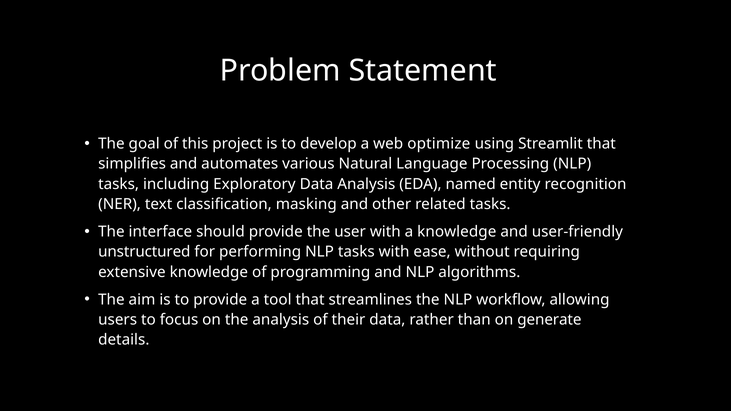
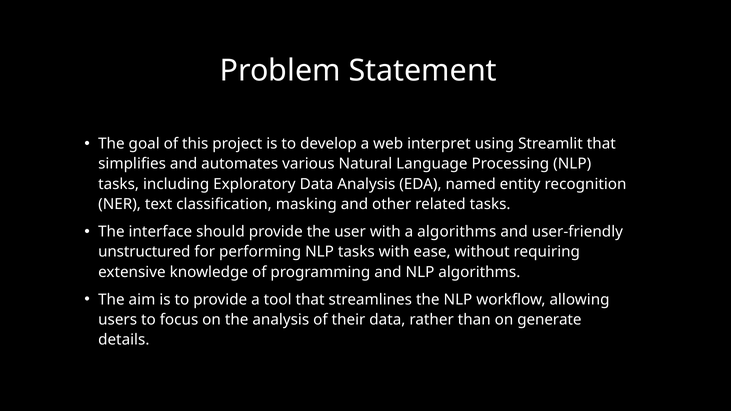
optimize: optimize -> interpret (439, 144)
a knowledge: knowledge -> algorithms (457, 232)
